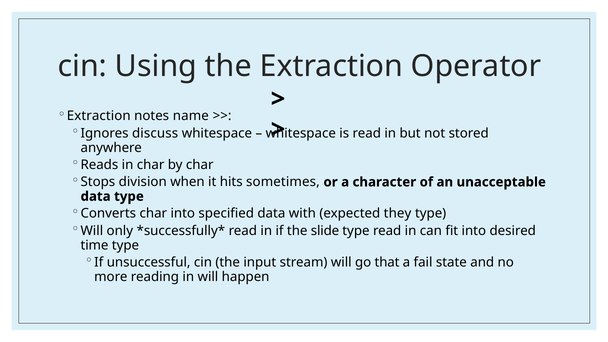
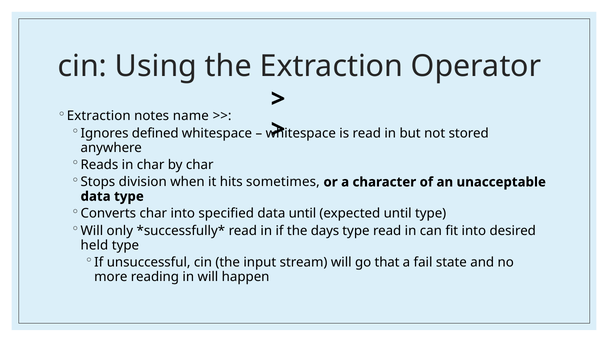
discuss: discuss -> defined (155, 133)
data with: with -> until (302, 214)
expected they: they -> until (398, 214)
slide: slide -> days (325, 231)
time: time -> held (94, 245)
